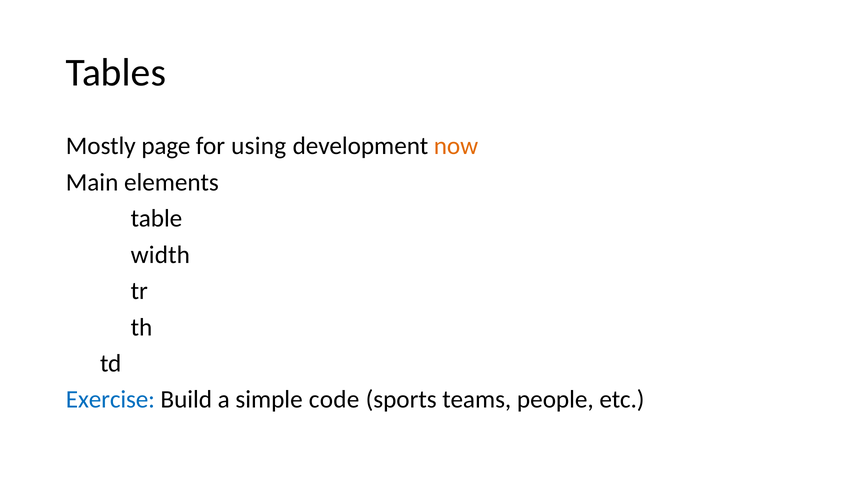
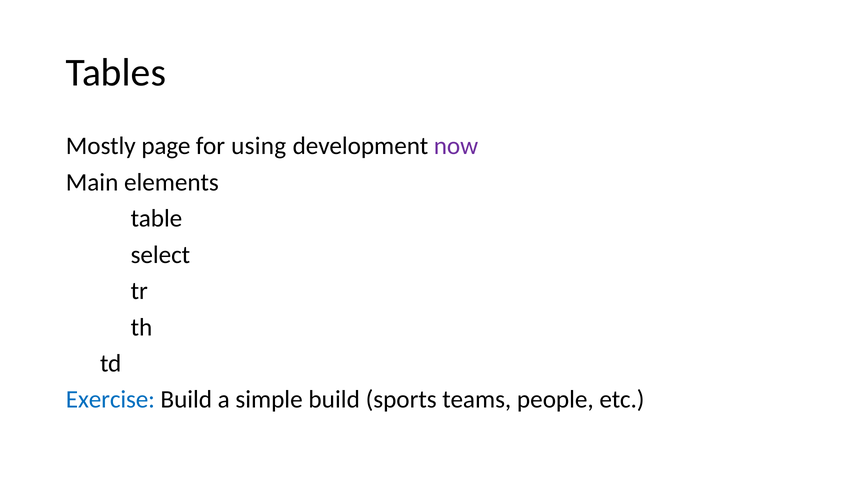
now colour: orange -> purple (456, 146)
width: width -> select (160, 255)
simple code: code -> build (334, 400)
